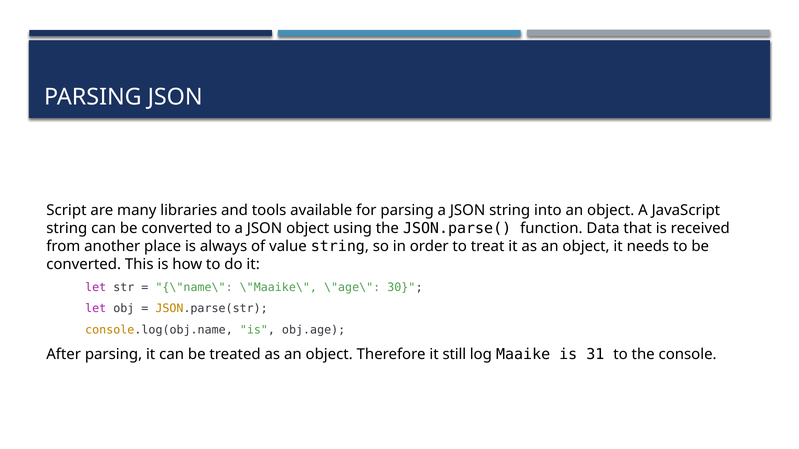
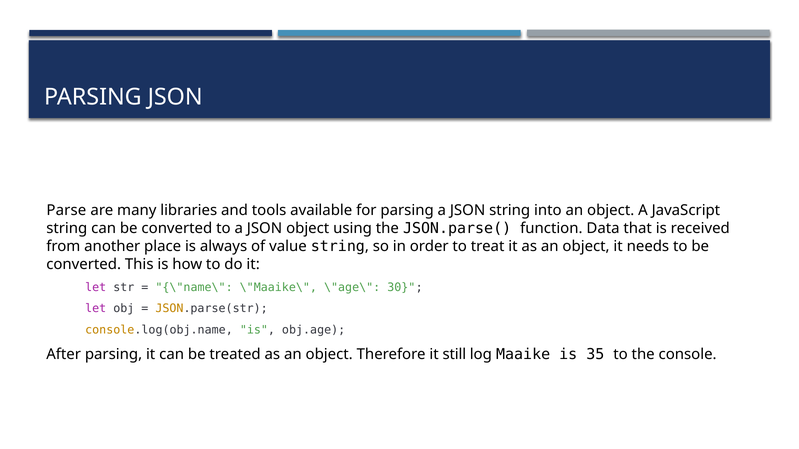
Script: Script -> Parse (66, 211)
31: 31 -> 35 (595, 354)
